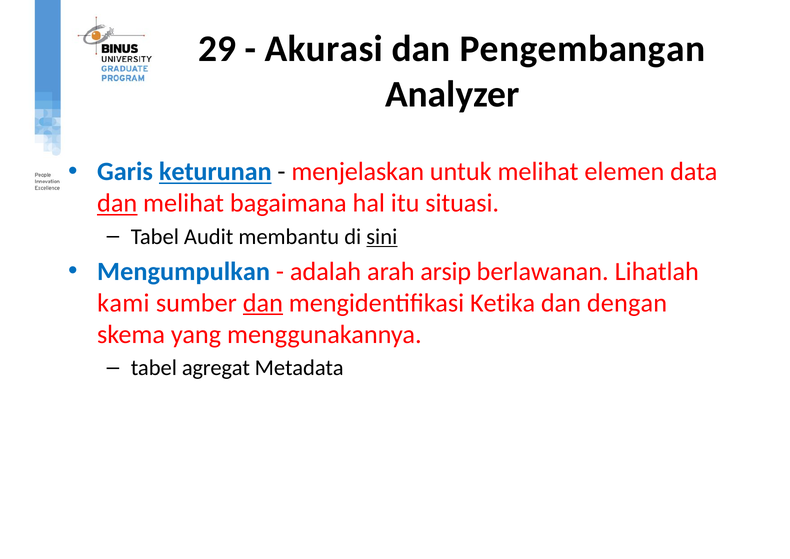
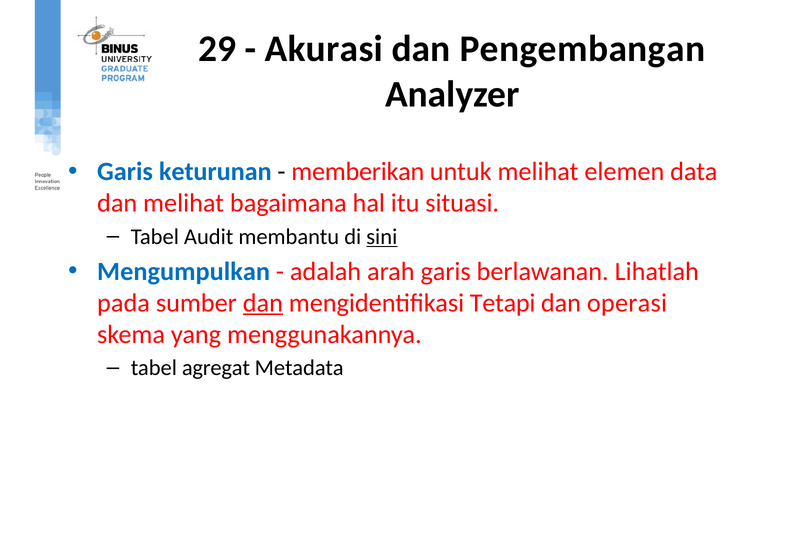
keturunan underline: present -> none (215, 172)
menjelaskan: menjelaskan -> memberikan (358, 172)
dan underline: present -> none (117, 203)
arah arsip: arsip -> garis (446, 272)
kami: kami -> pada (124, 303)
Ketika: Ketika -> Tetapi (503, 303)
dengan: dengan -> operasi (627, 303)
